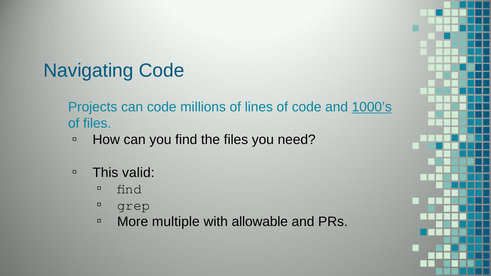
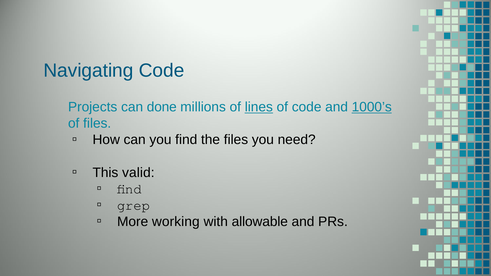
can code: code -> done (162, 107)
lines underline: none -> present (259, 107)
multiple: multiple -> working (176, 222)
